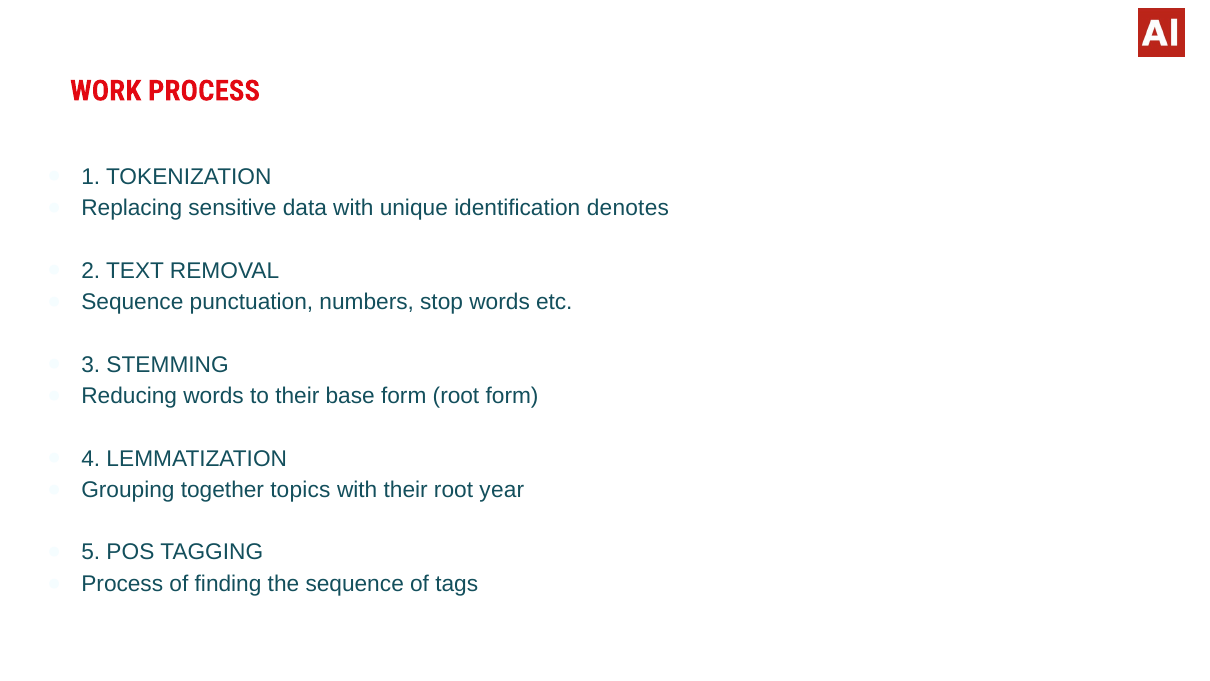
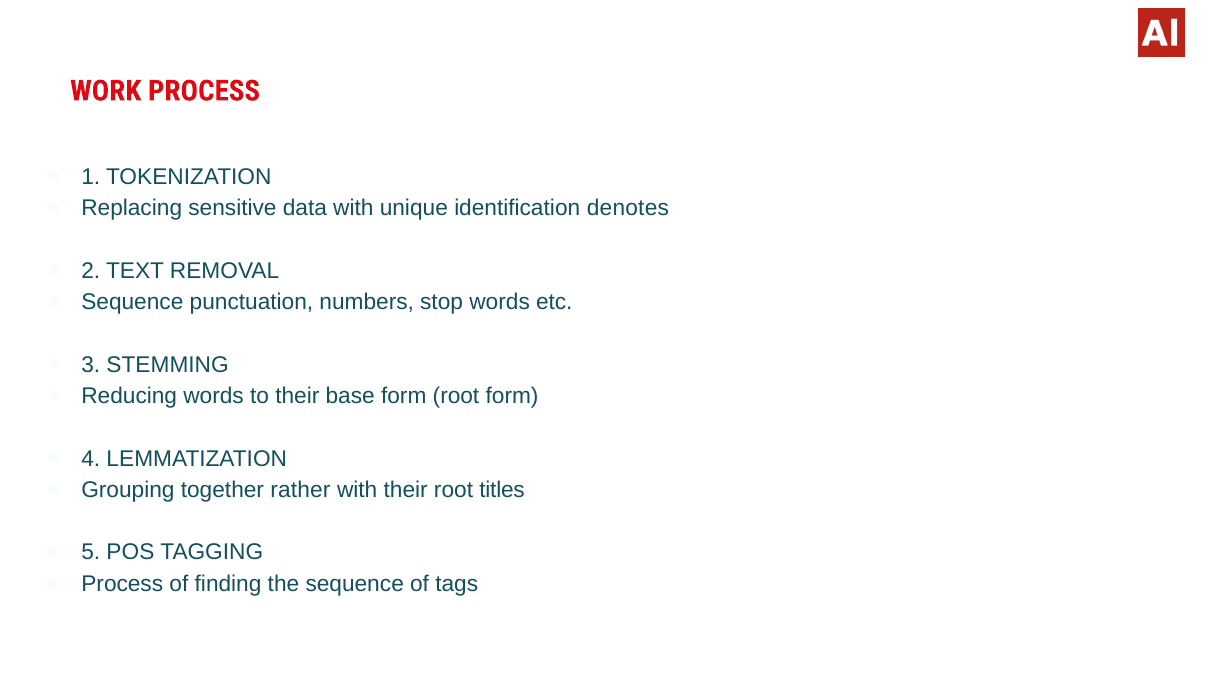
topics: topics -> rather (300, 490)
year: year -> titles (502, 490)
